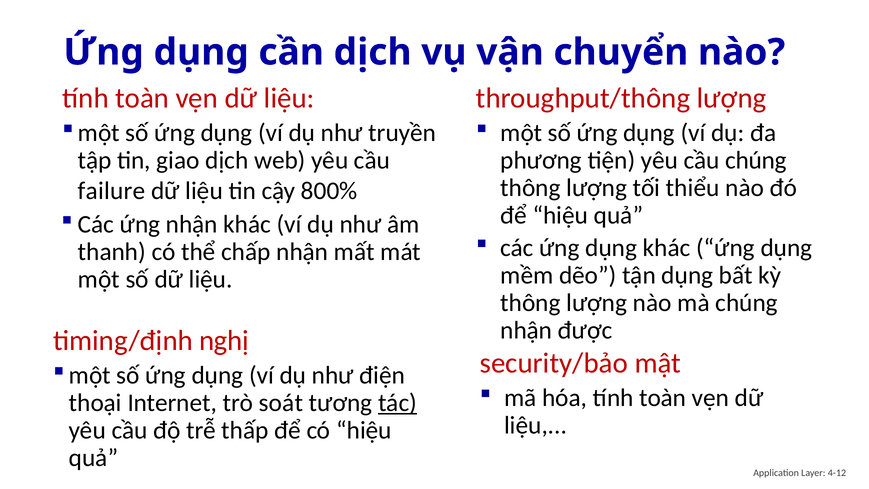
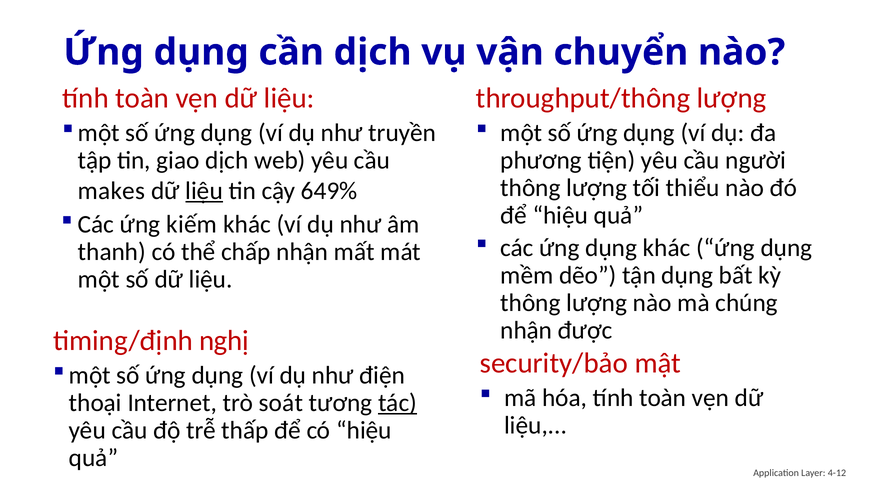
cầu chúng: chúng -> người (756, 160)
failure: failure -> makes (112, 191)
liệu underline: none -> present (204, 191)
800%: 800% -> 649% (329, 191)
ứng nhận: nhận -> kiếm (192, 225)
